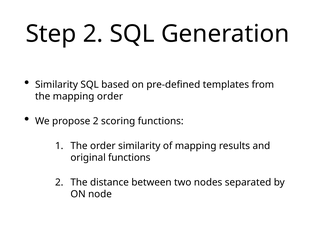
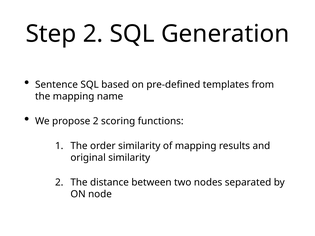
Similarity: Similarity -> Sentence (56, 85)
mapping order: order -> name (110, 97)
original functions: functions -> similarity (129, 158)
